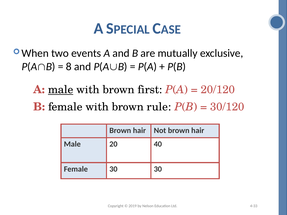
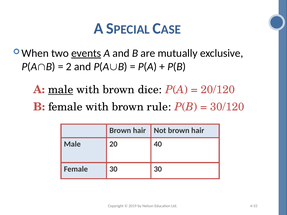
events underline: none -> present (86, 53)
8: 8 -> 2 (69, 67)
first: first -> dice (150, 90)
